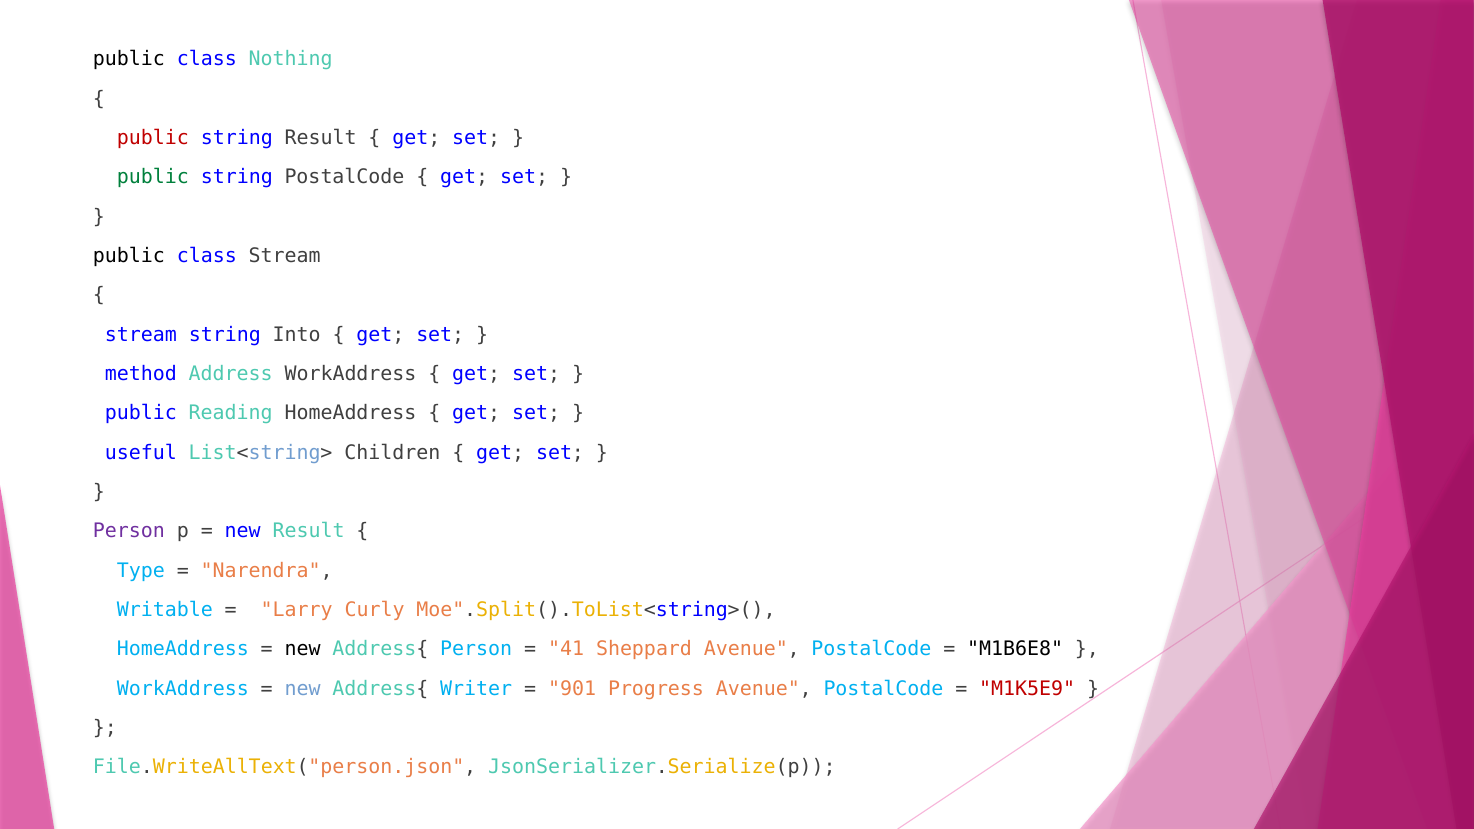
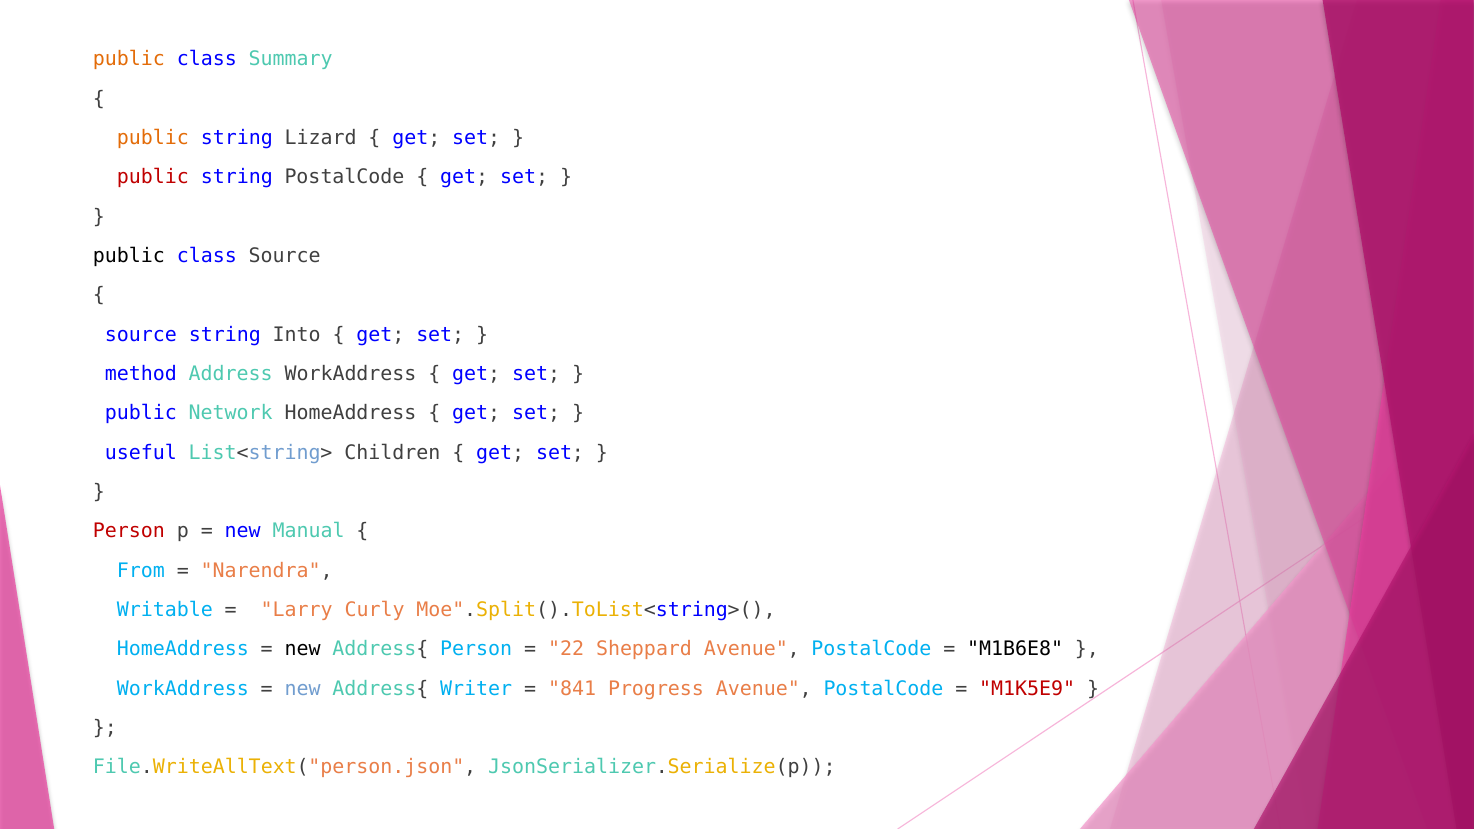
public colour: black -> orange (129, 59)
Nothing: Nothing -> Summary (291, 59)
public colour: red -> orange (153, 138)
string Result: Result -> Lizard (321, 138)
public colour: green -> red (153, 177)
class Stream: Stream -> Source (285, 256)
stream: stream -> source (141, 335)
Reading: Reading -> Network (231, 413)
Person colour: purple -> red (129, 531)
new Result: Result -> Manual (309, 531)
Type: Type -> From (141, 571)
41: 41 -> 22 (566, 649)
901: 901 -> 841 (572, 689)
